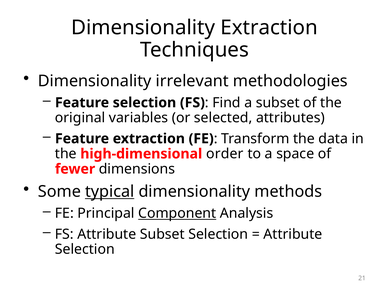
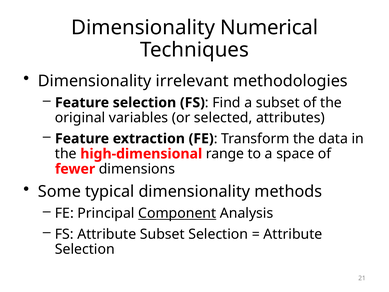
Dimensionality Extraction: Extraction -> Numerical (269, 28)
order: order -> range (225, 154)
typical underline: present -> none (110, 191)
